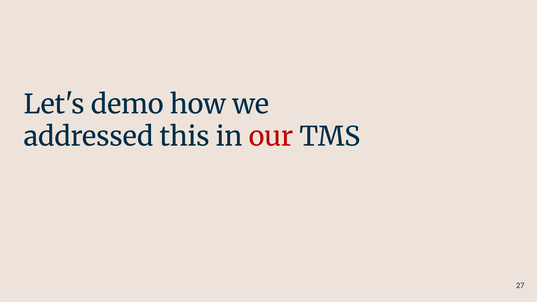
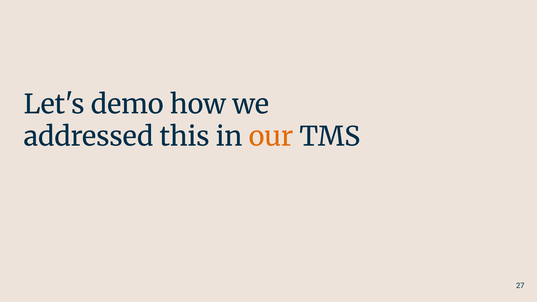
our colour: red -> orange (271, 137)
